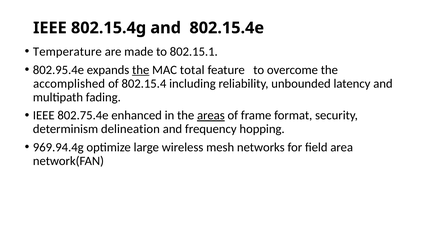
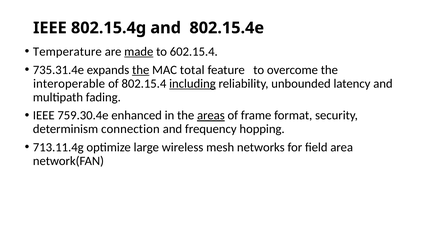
made underline: none -> present (139, 52)
802.15.1: 802.15.1 -> 602.15.4 (194, 52)
802.95.4e: 802.95.4e -> 735.31.4e (58, 70)
accomplished: accomplished -> interoperable (69, 84)
including underline: none -> present (192, 84)
802.75.4e: 802.75.4e -> 759.30.4e (83, 115)
delineation: delineation -> connection (130, 129)
969.94.4g: 969.94.4g -> 713.11.4g (58, 147)
